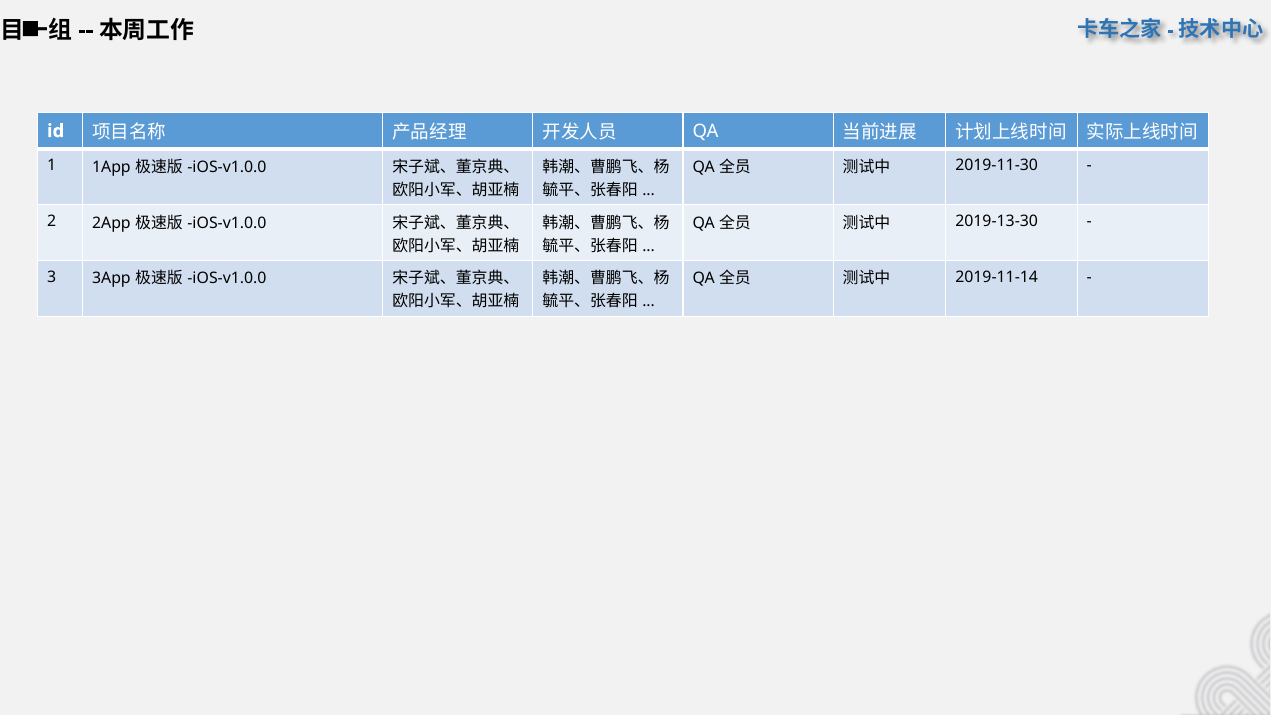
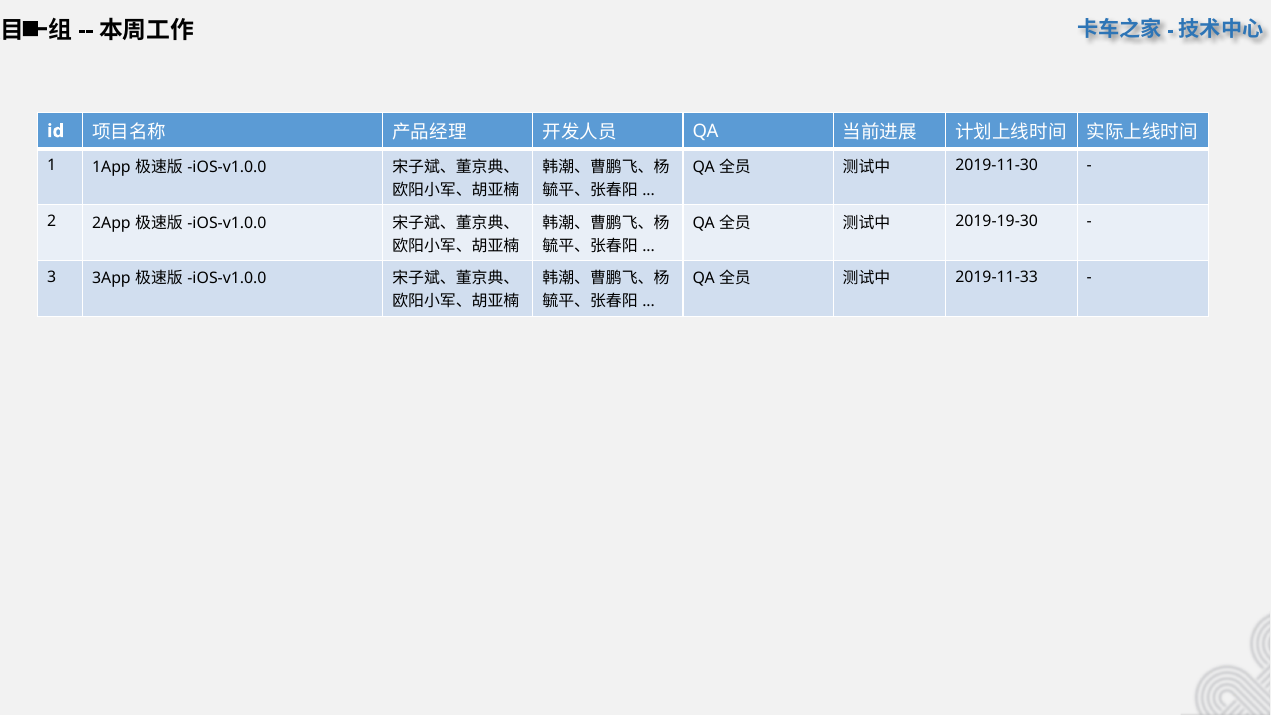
2019-13-30: 2019-13-30 -> 2019-19-30 (997, 221)
2019-11-14: 2019-11-14 -> 2019-11-33 (997, 277)
